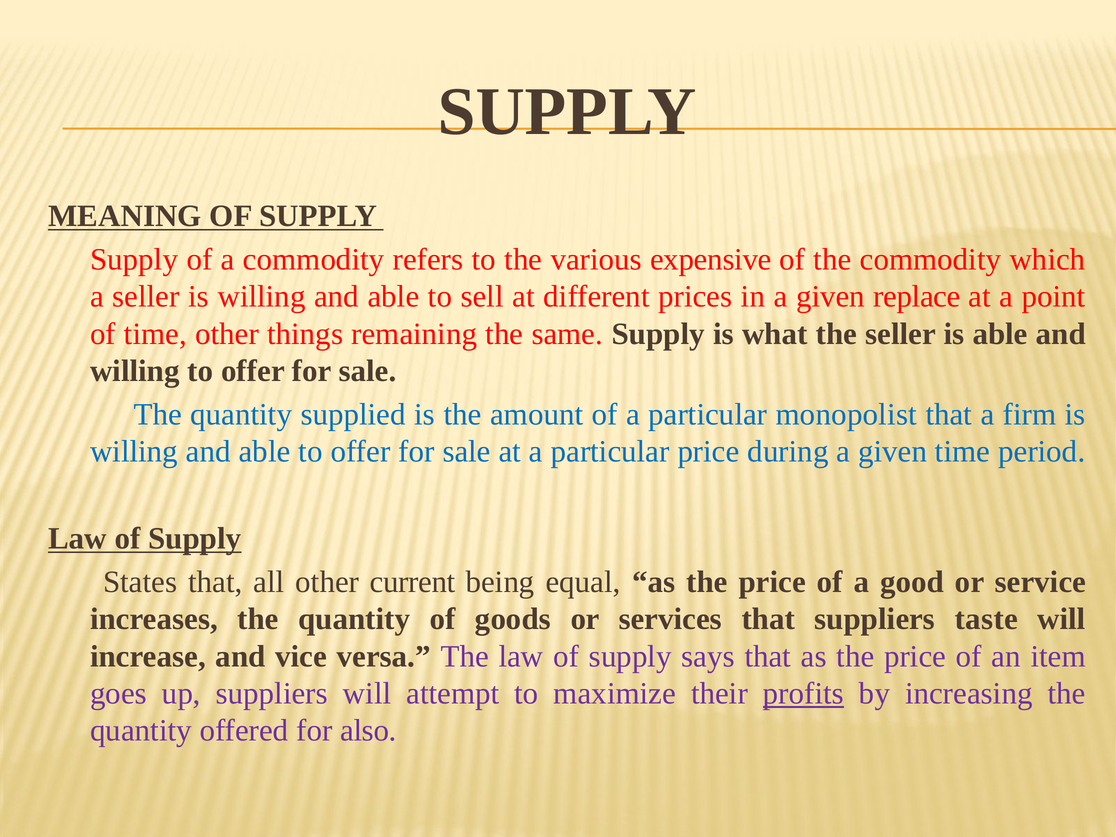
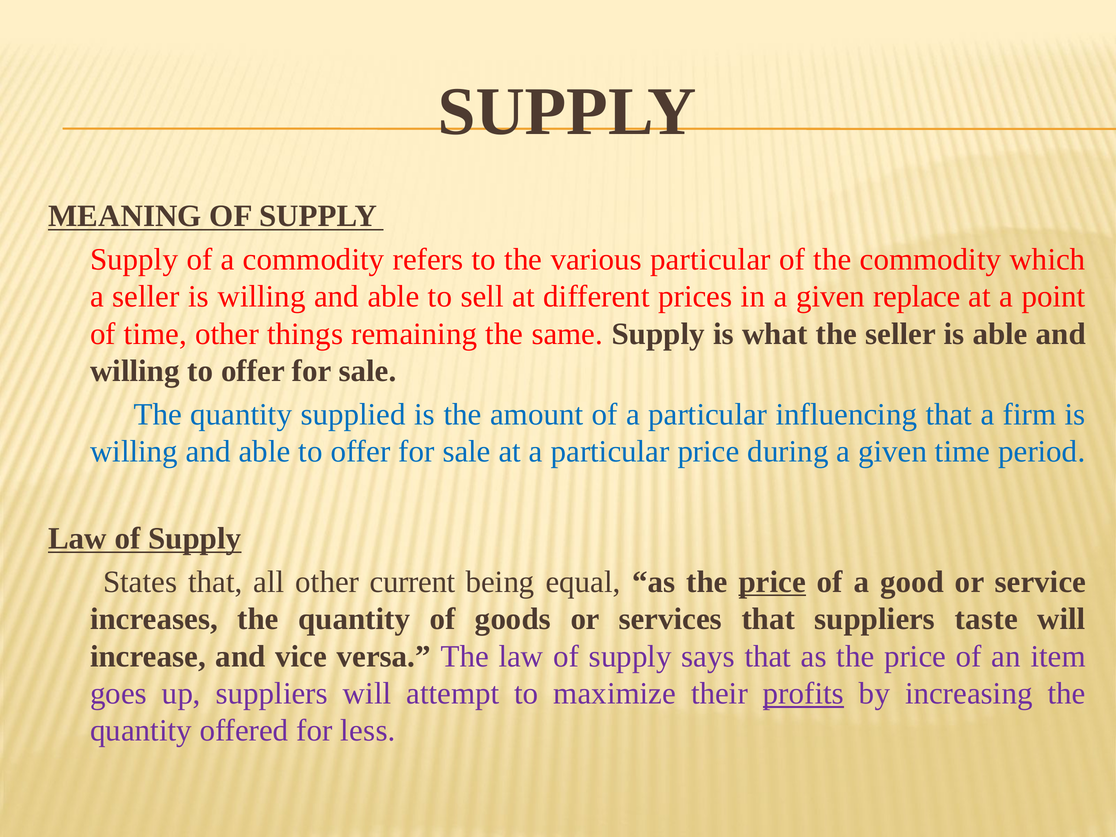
various expensive: expensive -> particular (711, 259)
monopolist: monopolist -> influencing (846, 414)
price underline: none -> present (772, 582)
also: also -> less (368, 731)
